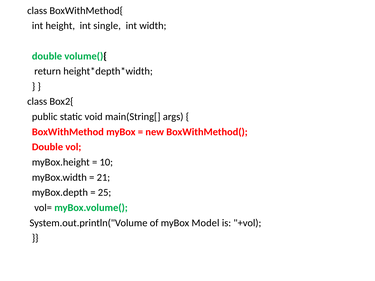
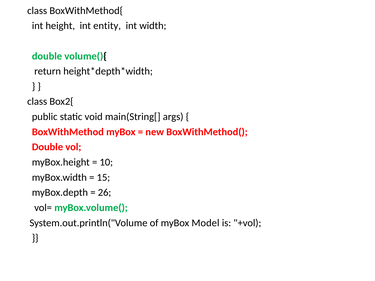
single: single -> entity (107, 26)
21: 21 -> 15 (103, 178)
25: 25 -> 26 (105, 193)
